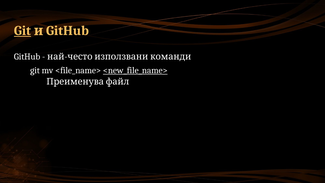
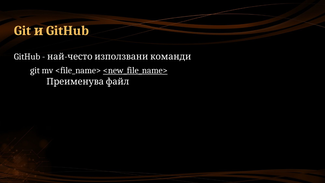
Git underline: present -> none (22, 31)
